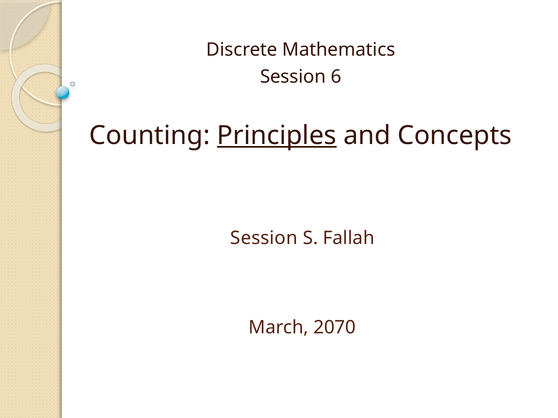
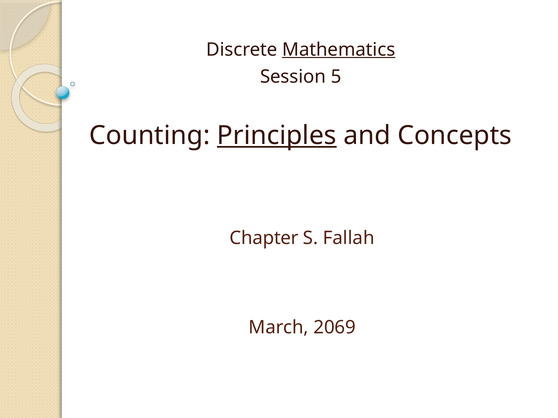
Mathematics underline: none -> present (339, 50)
6: 6 -> 5 (336, 77)
Session: Session -> Chapter (264, 238)
2070: 2070 -> 2069 (335, 328)
